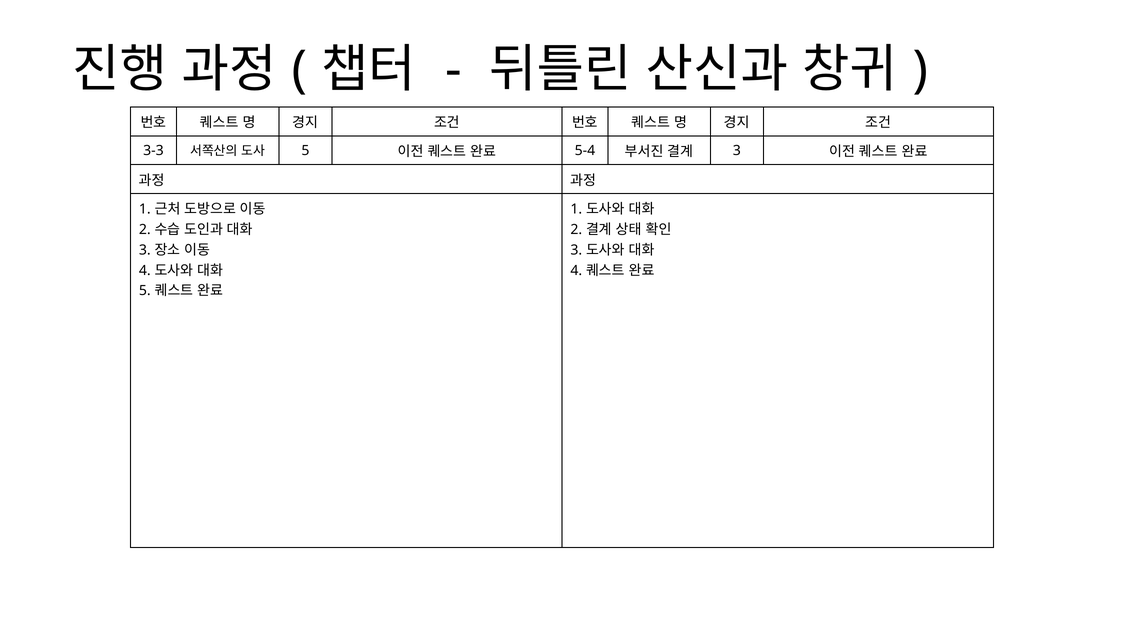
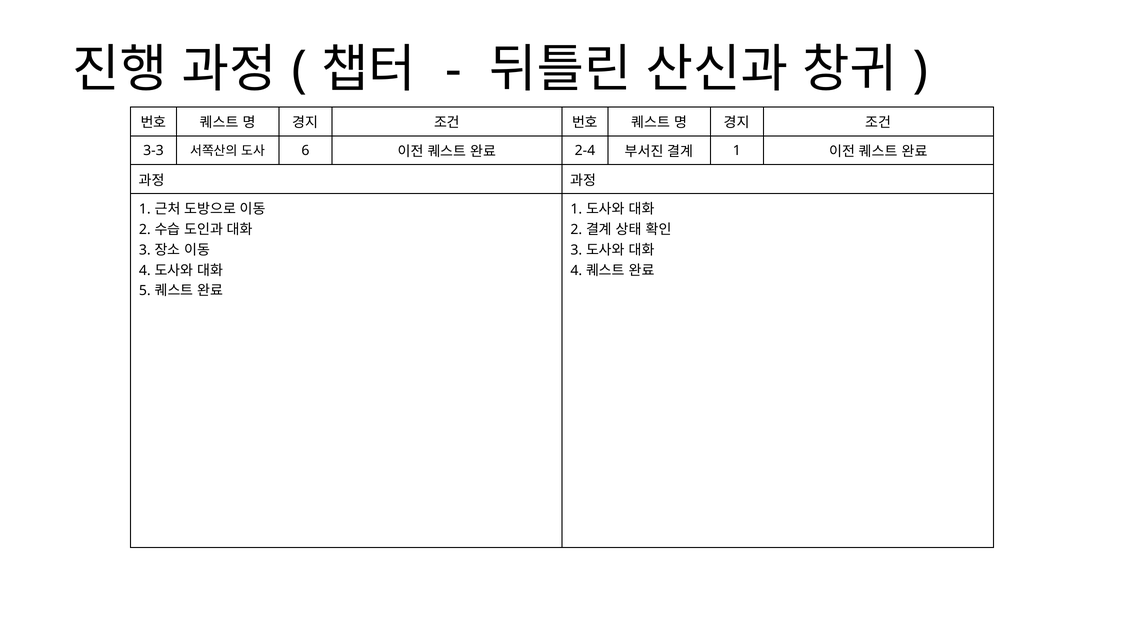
5: 5 -> 6 (305, 150)
5-4: 5-4 -> 2-4 (585, 150)
3: 3 -> 1 (737, 150)
